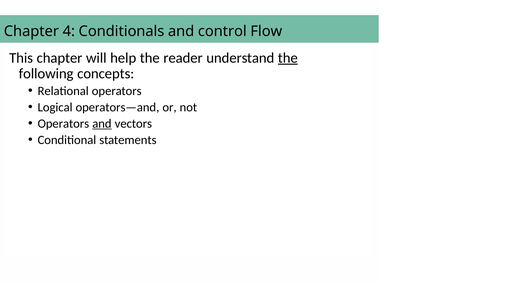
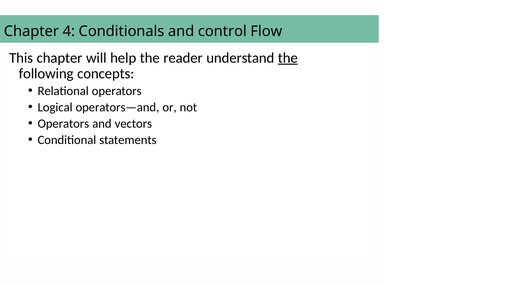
and underline: present -> none (102, 124)
